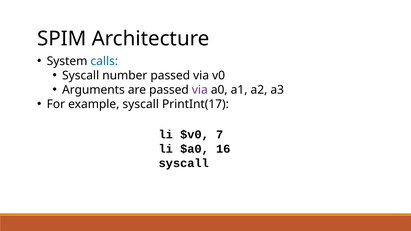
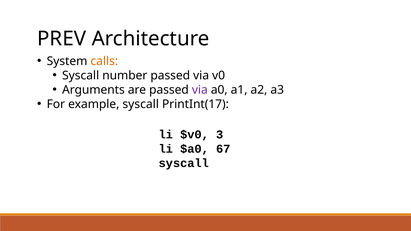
SPIM: SPIM -> PREV (62, 39)
calls colour: blue -> orange (104, 61)
7: 7 -> 3 (220, 135)
16: 16 -> 67 (223, 149)
